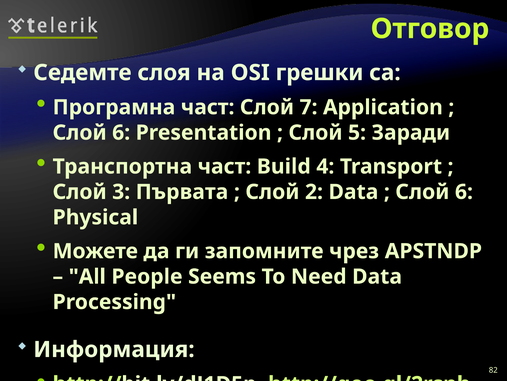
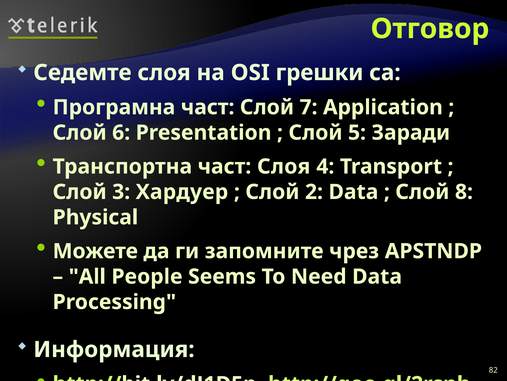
част Build: Build -> Слоя (284, 166)
Първата: Първата -> Хардуер (182, 192)
6: 6 -> 8 (464, 192)
